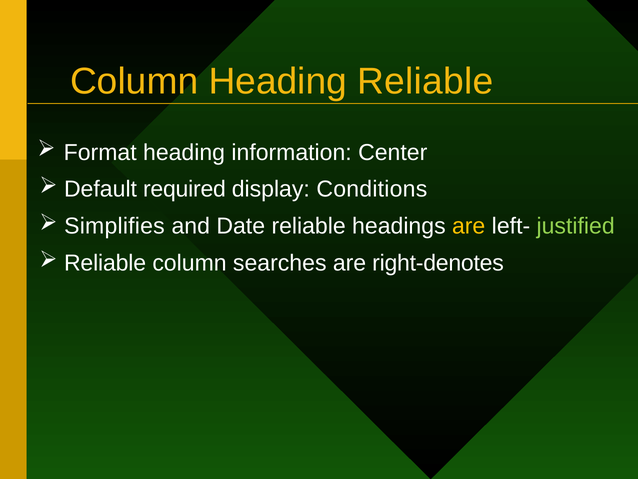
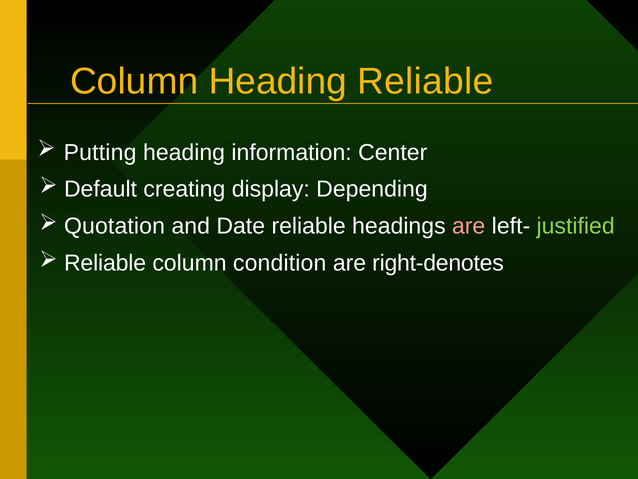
Format: Format -> Putting (100, 152)
required: required -> creating (184, 189)
Conditions: Conditions -> Depending (372, 189)
Simplifies: Simplifies -> Quotation (115, 226)
are colour: yellow -> pink (469, 226)
searches: searches -> condition (280, 263)
